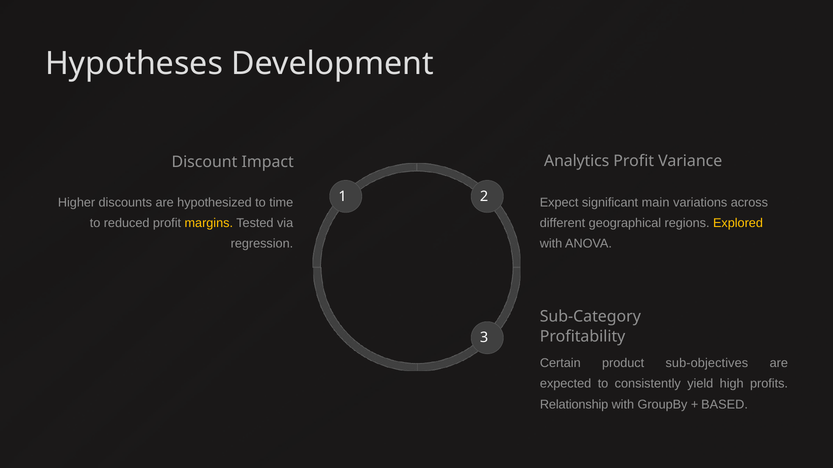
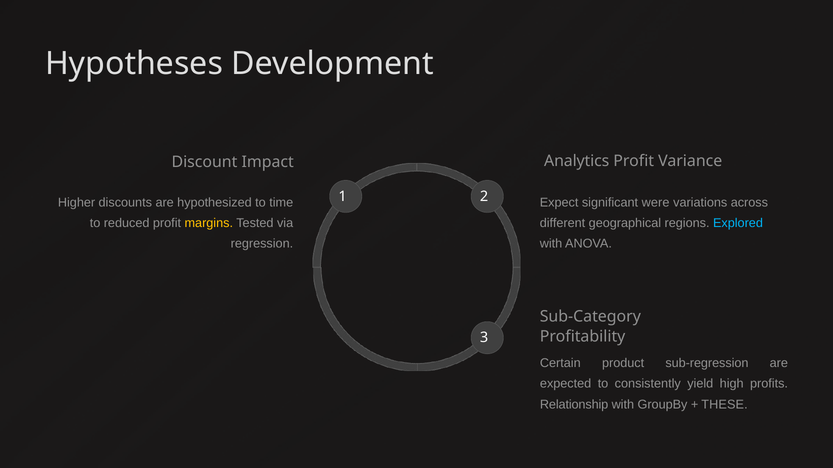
main: main -> were (656, 203)
Explored colour: yellow -> light blue (738, 223)
sub-objectives: sub-objectives -> sub-regression (707, 364)
BASED: BASED -> THESE (724, 405)
